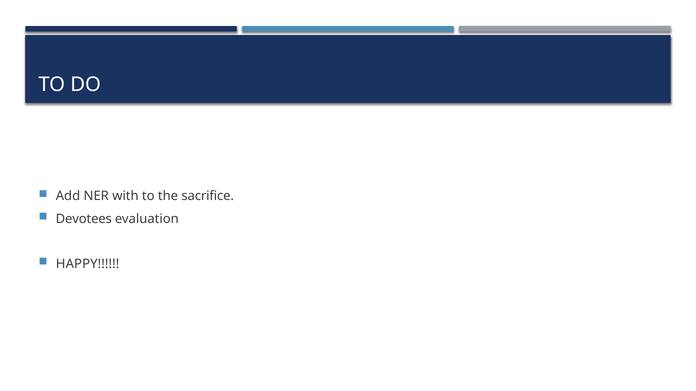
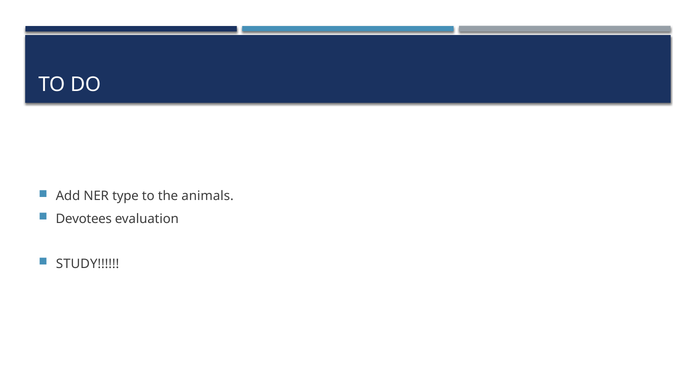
with: with -> type (125, 196)
sacrifice: sacrifice -> animals (208, 196)
HAPPY: HAPPY -> STUDY (88, 264)
